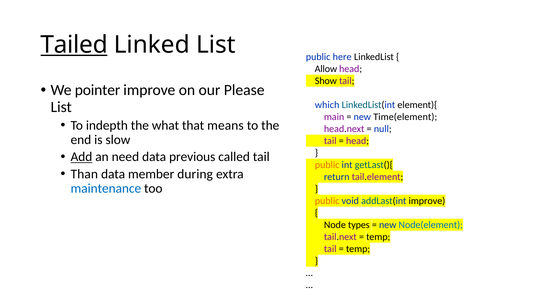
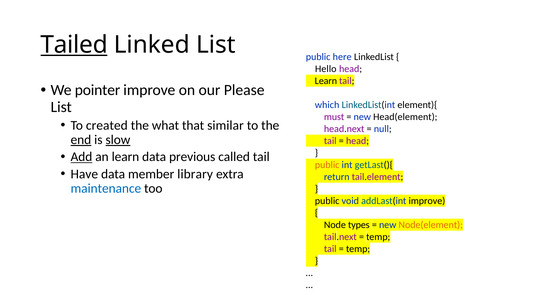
Allow: Allow -> Hello (326, 69)
Show: Show -> Learn (326, 81)
main: main -> must (334, 117)
Time(element: Time(element -> Head(element (405, 117)
indepth: indepth -> created (107, 125)
means: means -> similar (225, 125)
end underline: none -> present (81, 140)
slow underline: none -> present (118, 140)
an need: need -> learn (125, 157)
Than: Than -> Have (84, 174)
during: during -> library (195, 174)
public colour: orange -> black (327, 201)
Node(element colour: blue -> orange (431, 225)
